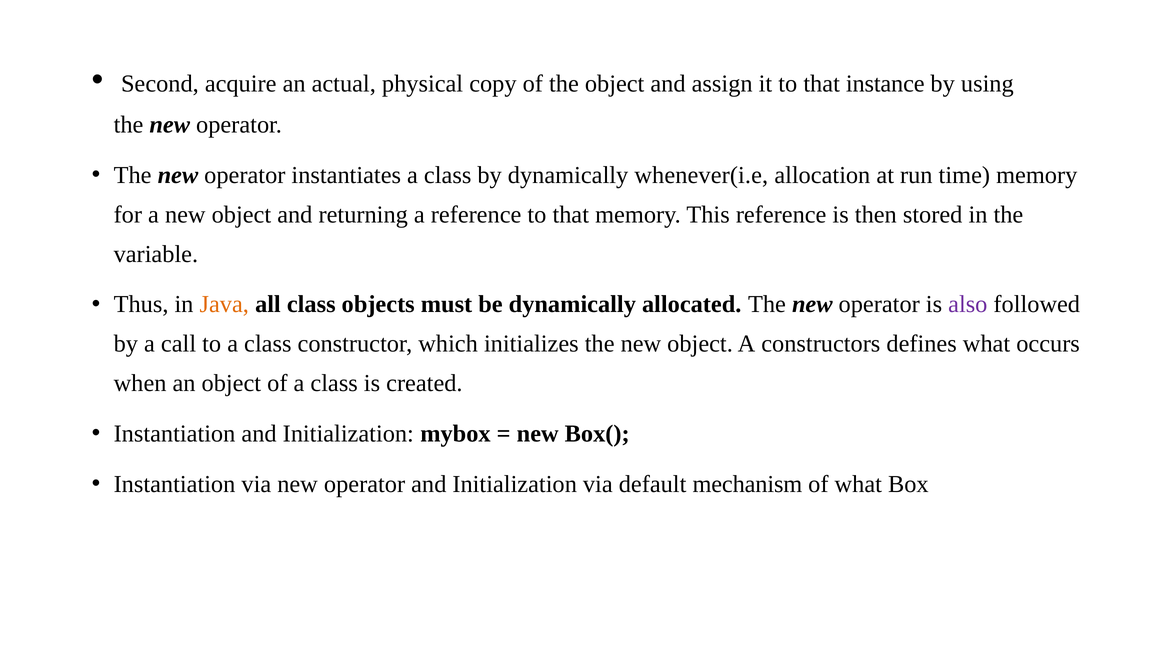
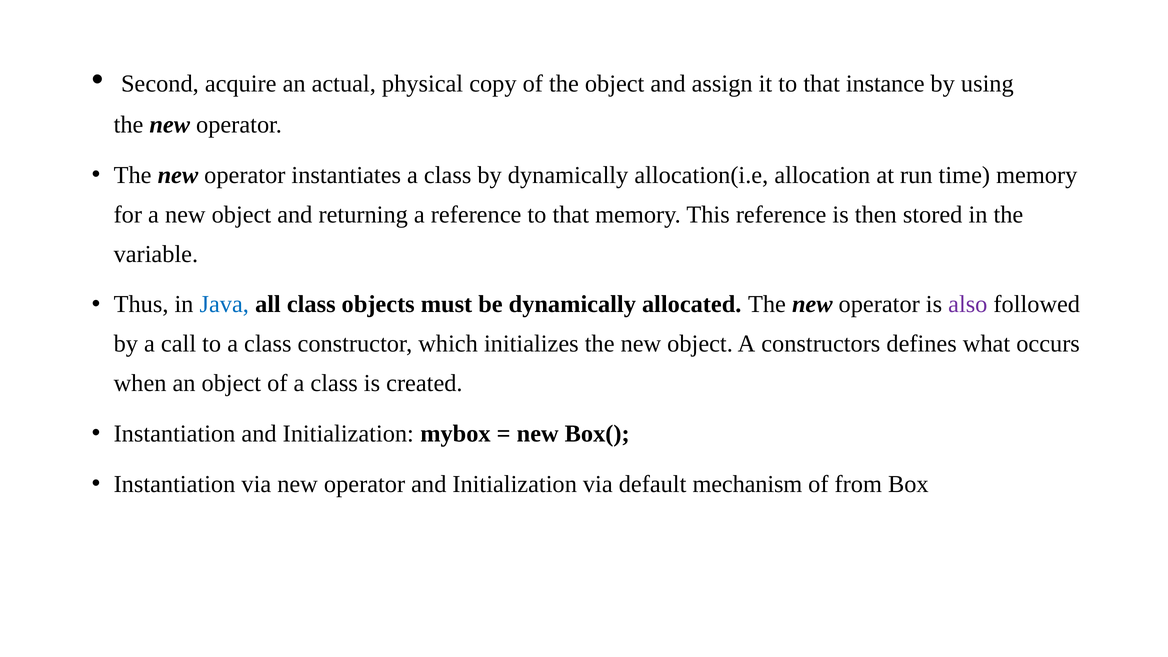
whenever(i.e: whenever(i.e -> allocation(i.e (701, 175)
Java colour: orange -> blue (224, 304)
of what: what -> from (858, 484)
